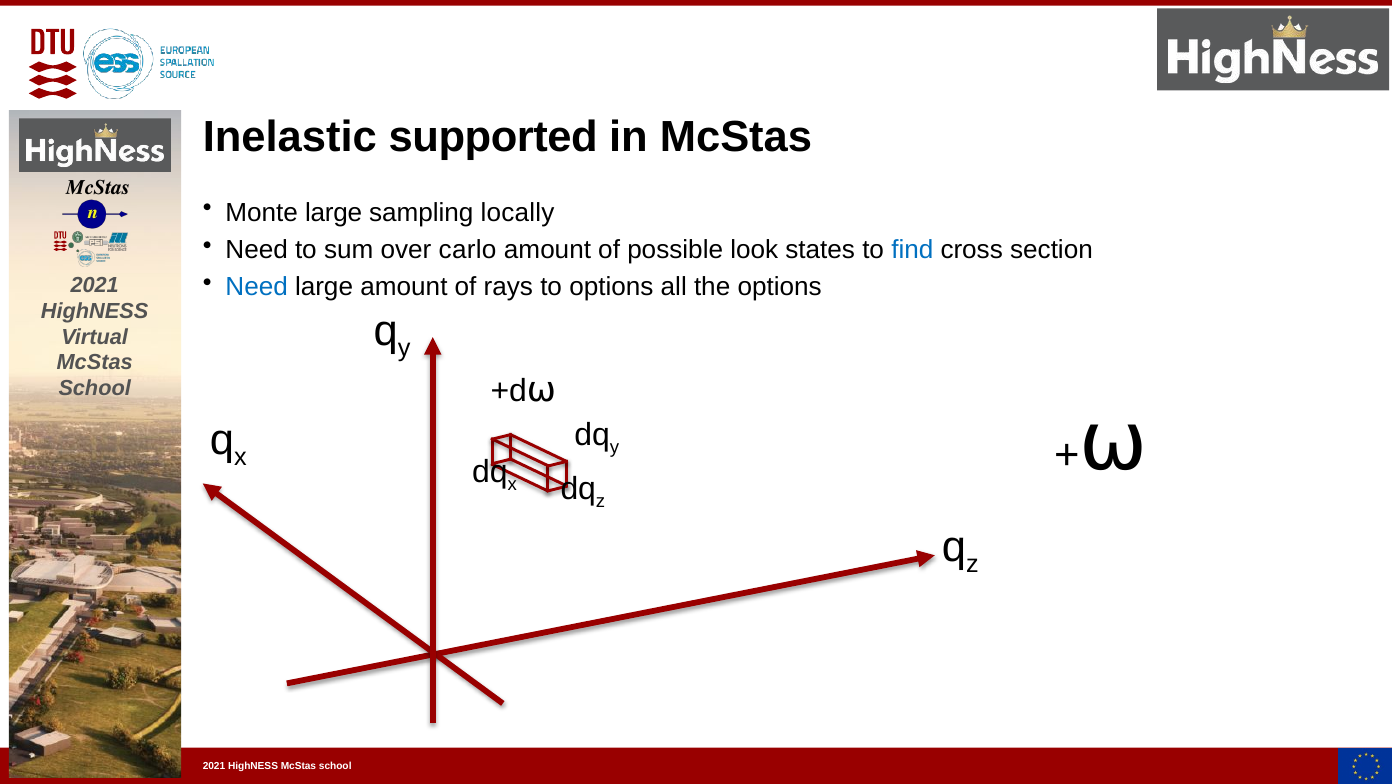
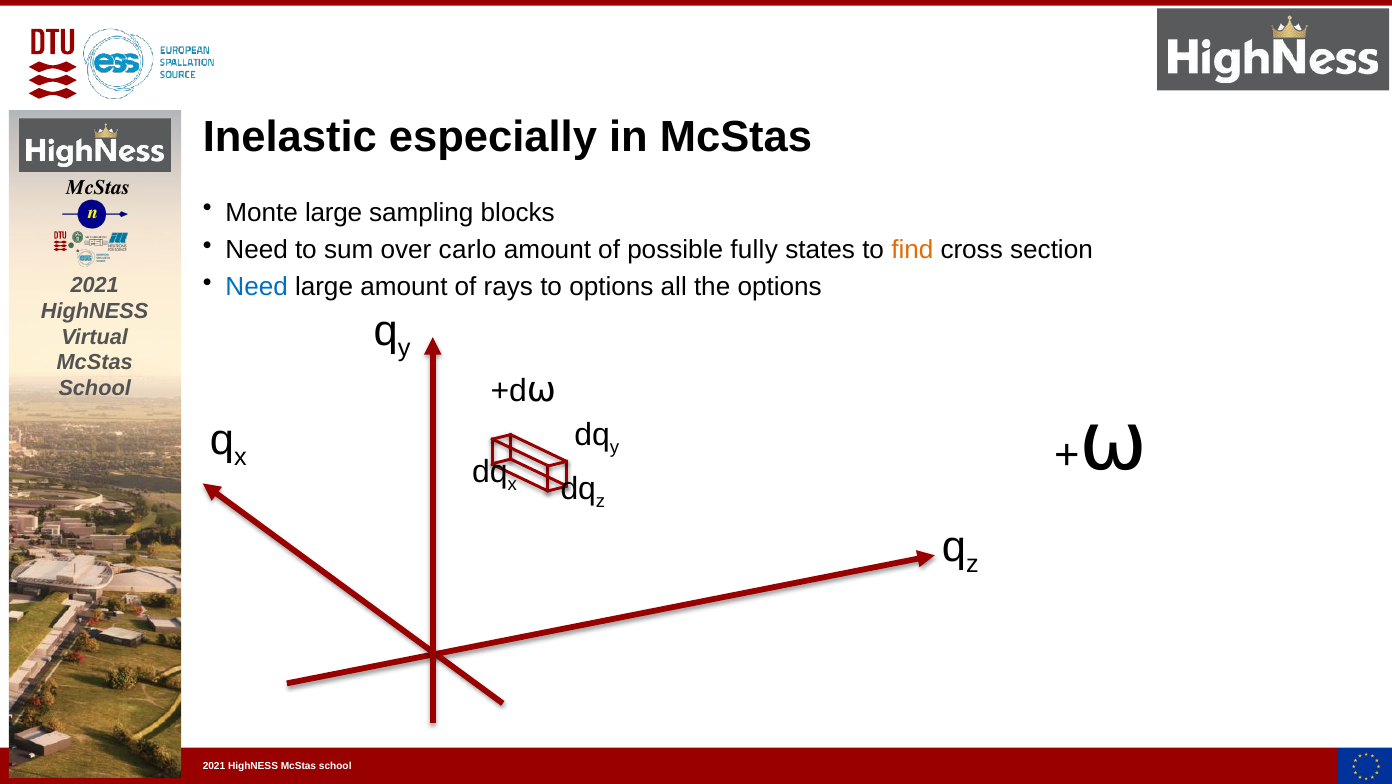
supported: supported -> especially (493, 137)
locally: locally -> blocks (518, 213)
look: look -> fully (754, 250)
find colour: blue -> orange (912, 250)
